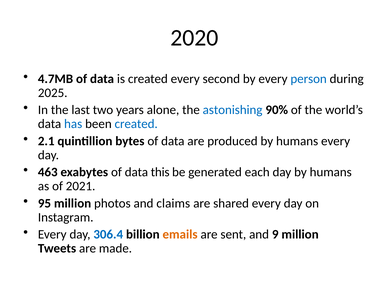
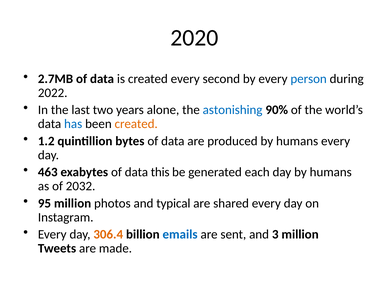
4.7MB: 4.7MB -> 2.7MB (56, 79)
2025: 2025 -> 2022 (53, 93)
created colour: blue -> orange (136, 124)
2.1: 2.1 -> 1.2 (46, 141)
2021: 2021 -> 2032 (81, 186)
claims: claims -> typical (173, 203)
306.4 colour: blue -> orange (108, 234)
emails colour: orange -> blue (180, 234)
9: 9 -> 3 (275, 234)
